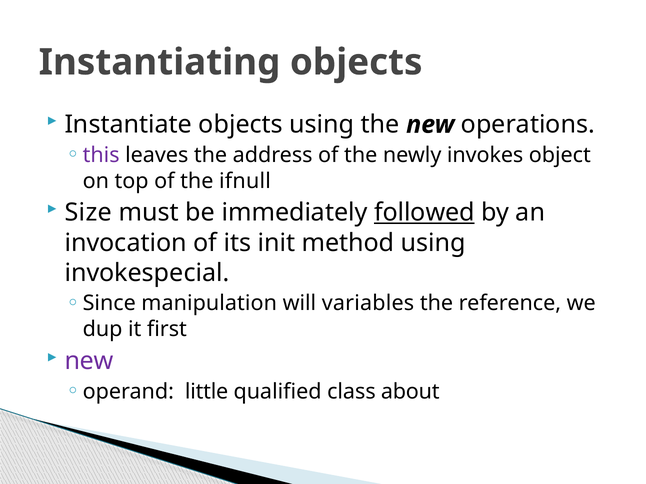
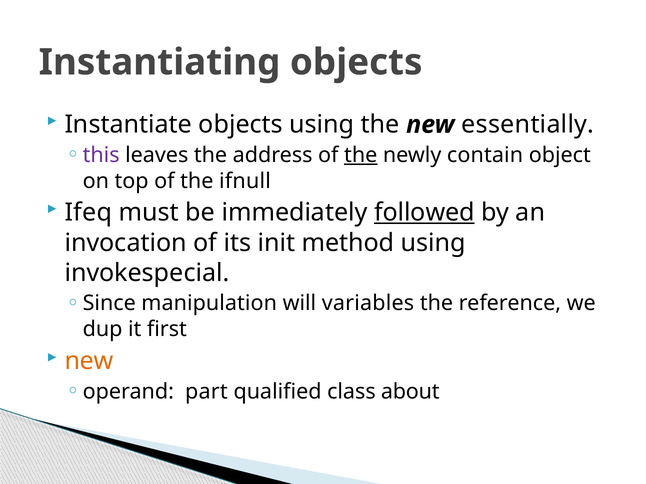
operations: operations -> essentially (528, 125)
the underline: none -> present (361, 155)
invokes: invokes -> contain (485, 155)
Size: Size -> Ifeq (88, 213)
new colour: purple -> orange (89, 361)
little: little -> part (206, 392)
